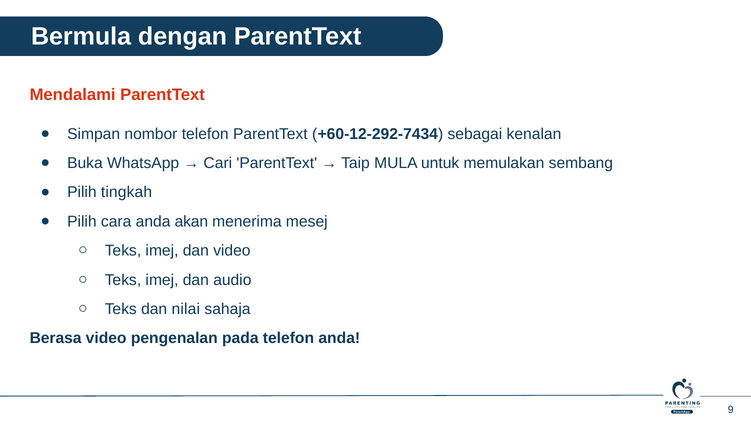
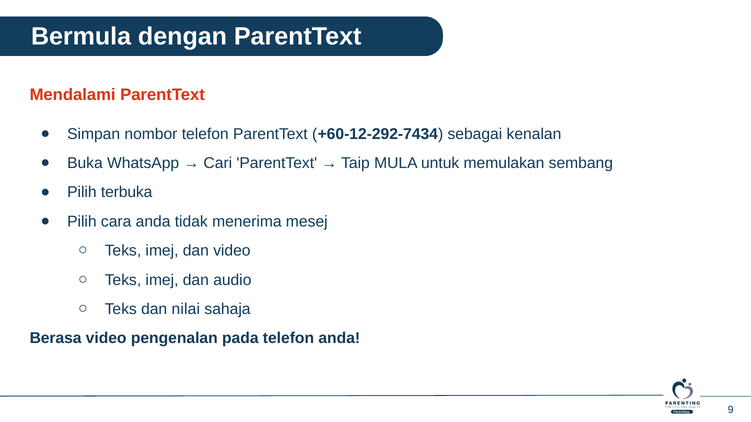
tingkah: tingkah -> terbuka (127, 193)
akan: akan -> tidak (191, 222)
